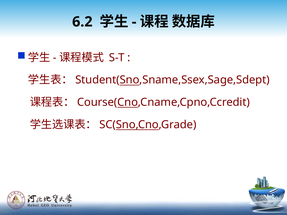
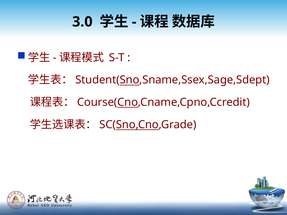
6.2: 6.2 -> 3.0 (82, 22)
